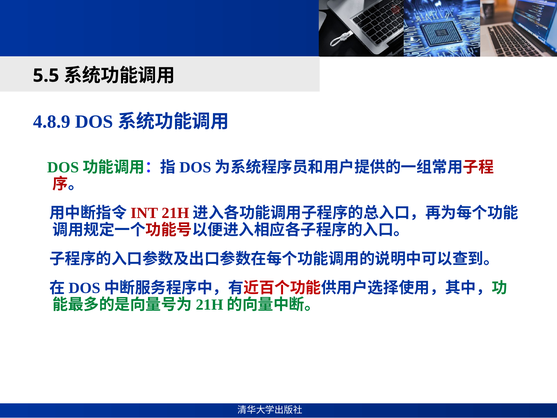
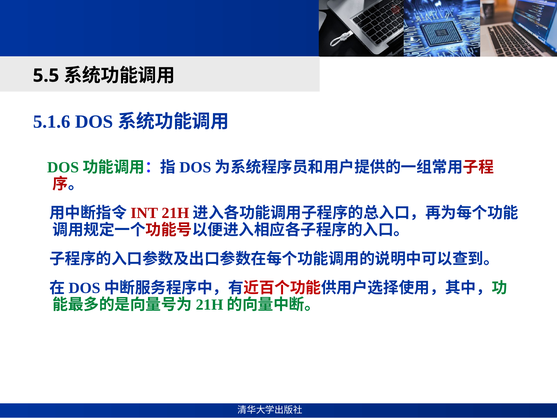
4.8.9: 4.8.9 -> 5.1.6 (52, 122)
